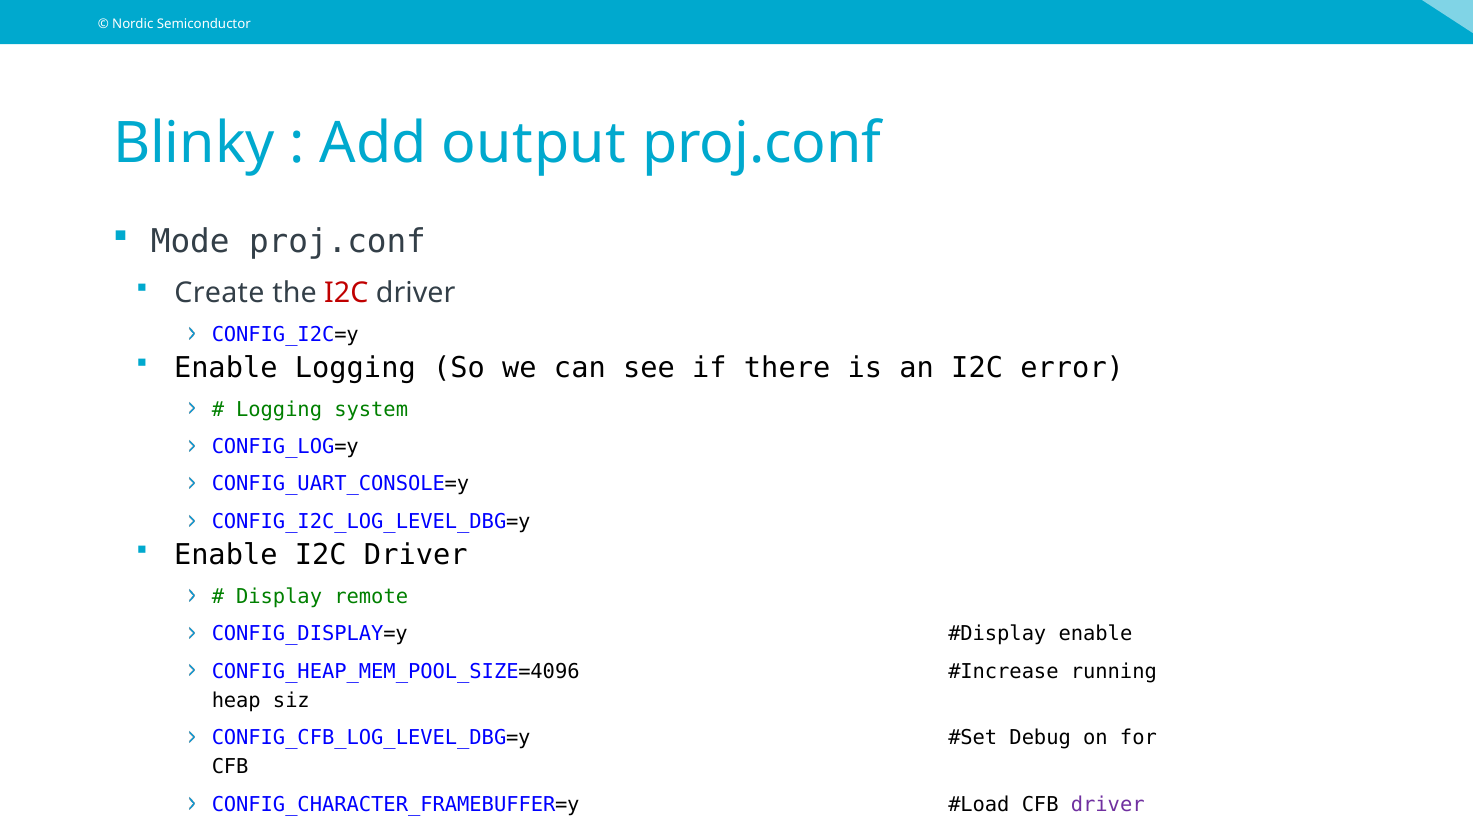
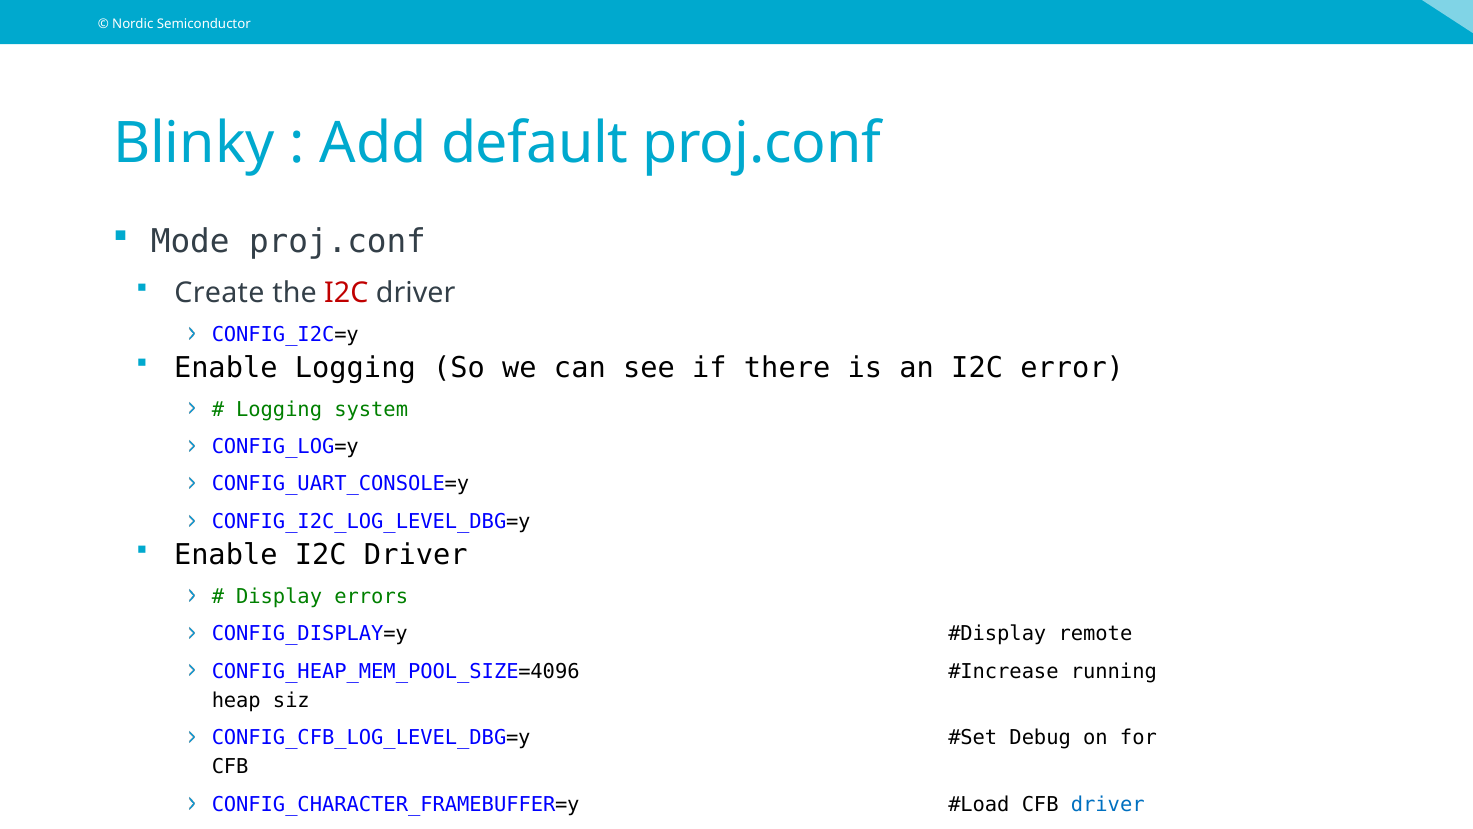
Add output: output -> default (535, 144)
remote: remote -> errors (371, 596)
enable: enable -> remote (1095, 634)
driver colour: purple -> blue (1108, 804)
